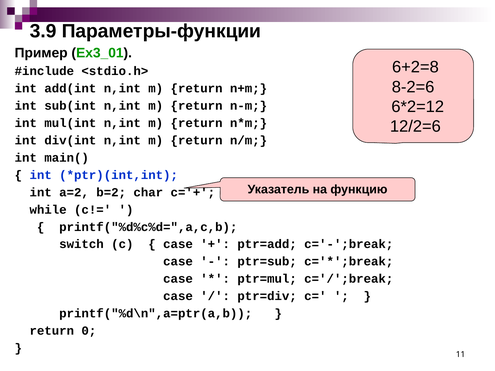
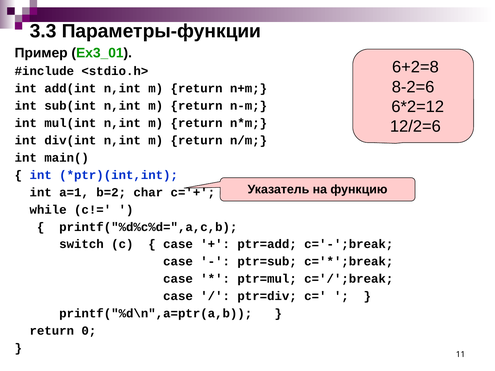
3.9: 3.9 -> 3.3 (43, 31)
a=2: a=2 -> a=1 (74, 192)
